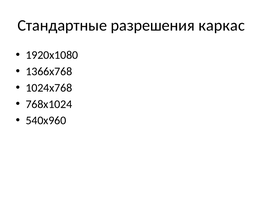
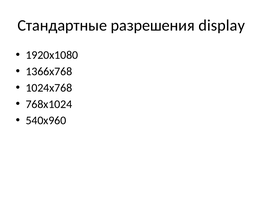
каркас: каркас -> display (222, 25)
